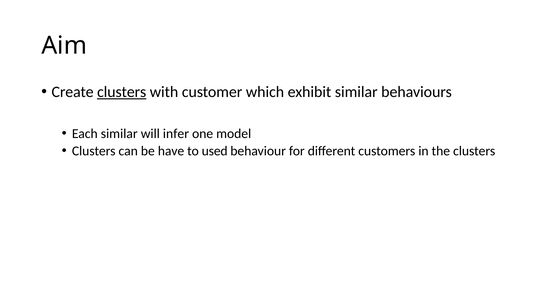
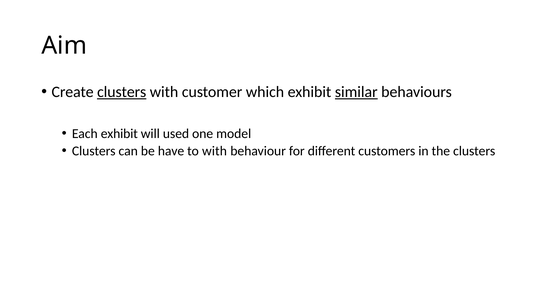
similar underline: none -> present (356, 92)
Each similar: similar -> exhibit (119, 133)
infer: infer -> used (176, 133)
to used: used -> with (215, 151)
